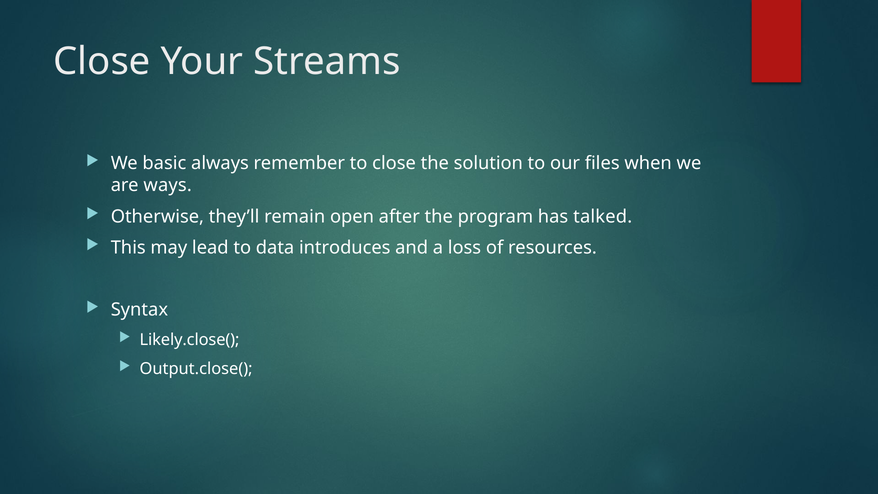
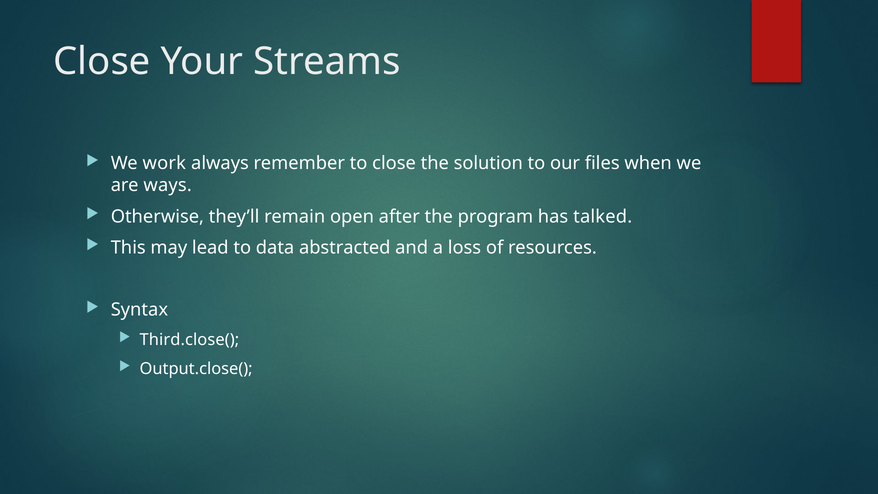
basic: basic -> work (164, 163)
introduces: introduces -> abstracted (345, 248)
Likely.close(: Likely.close( -> Third.close( (189, 340)
